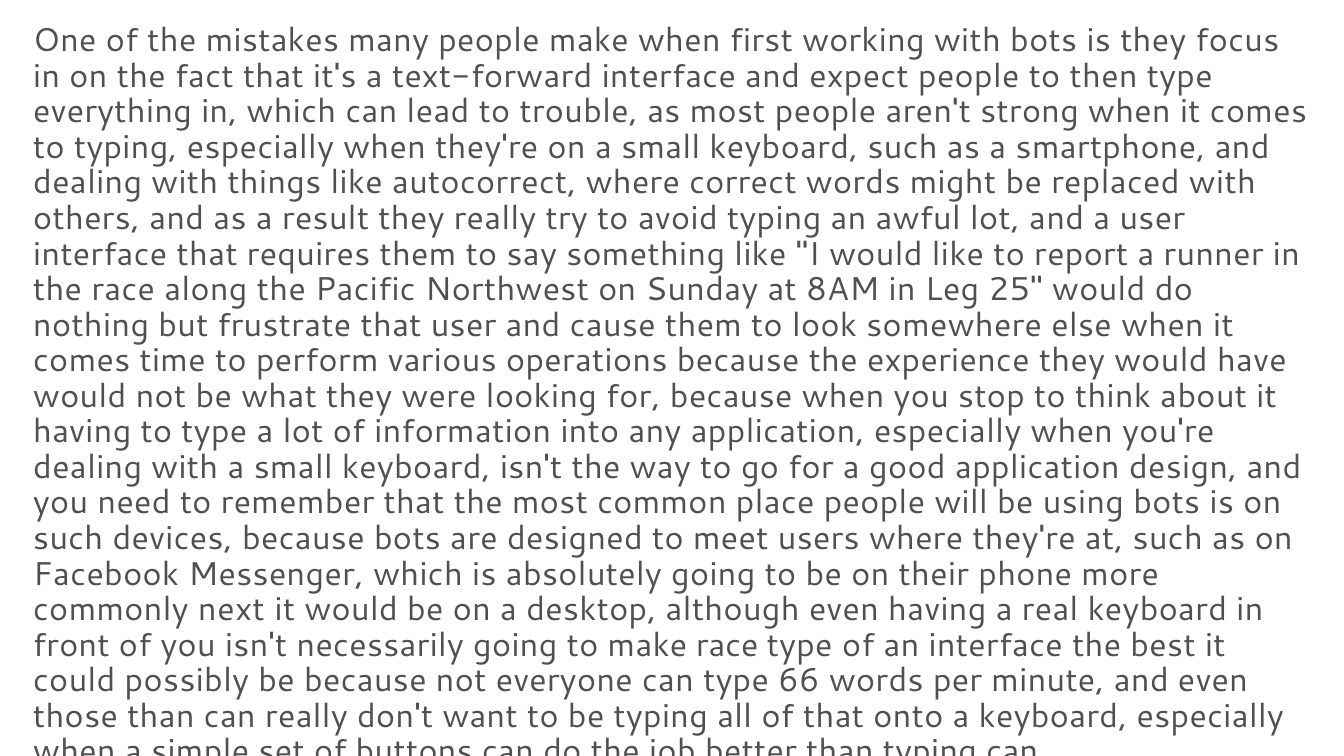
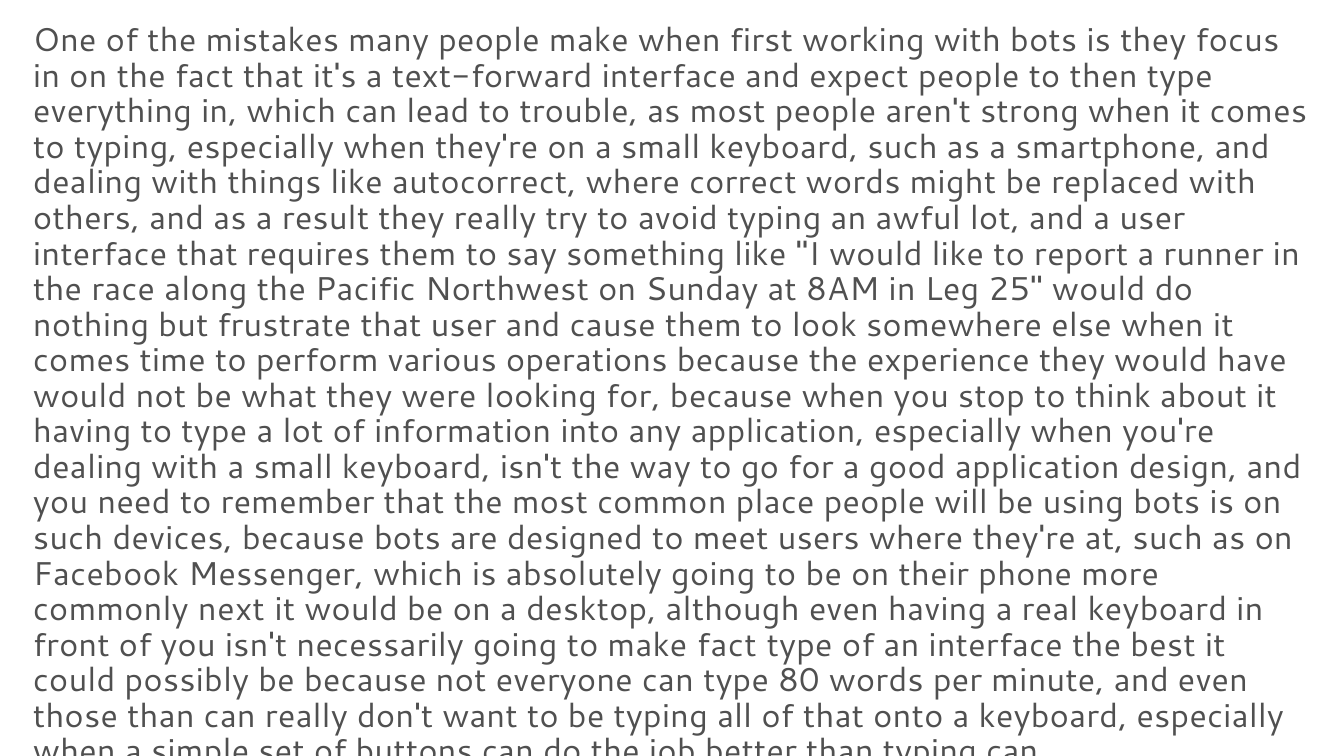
make race: race -> fact (727, 645)
66: 66 -> 80 (799, 681)
